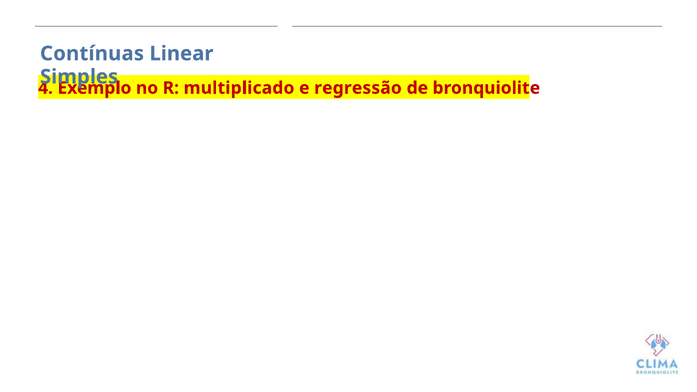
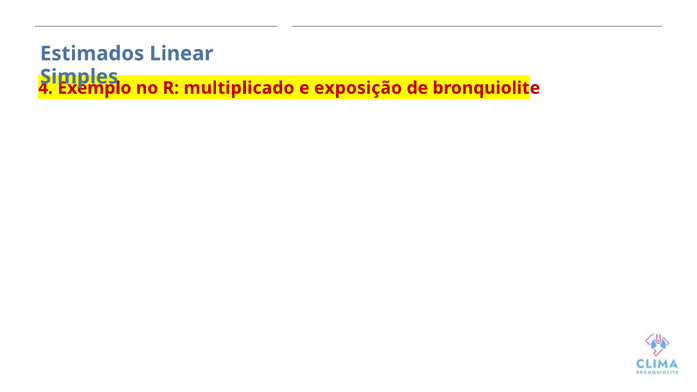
Contínuas: Contínuas -> Estimados (92, 54)
regressão: regressão -> exposição (358, 88)
